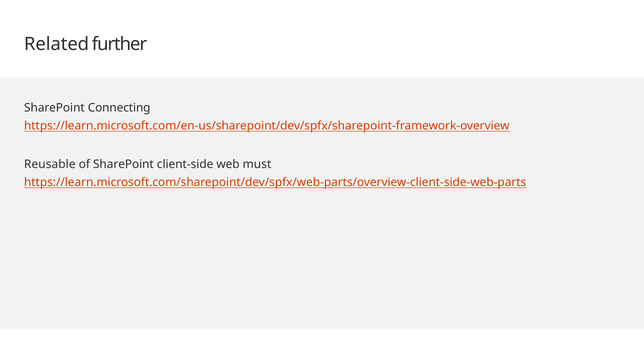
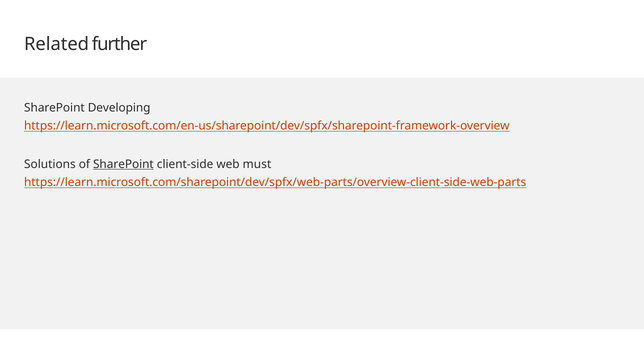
Connecting: Connecting -> Developing (119, 108)
Reusable: Reusable -> Solutions (50, 164)
SharePoint underline: none -> present (123, 164)
